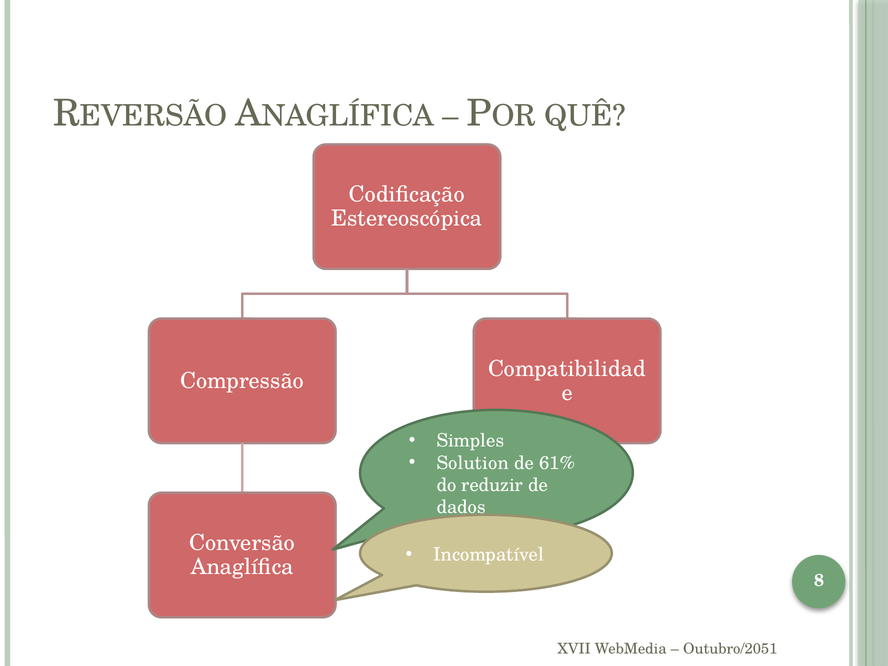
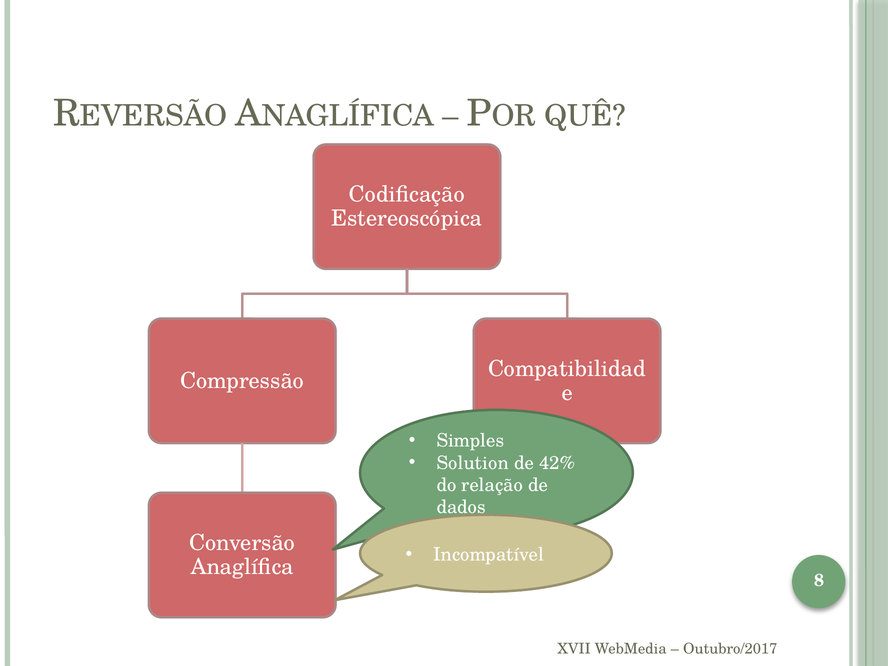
61%: 61% -> 42% (557, 463)
reduzir: reduzir -> relação (492, 485)
Outubro/2051: Outubro/2051 -> Outubro/2017 (730, 649)
